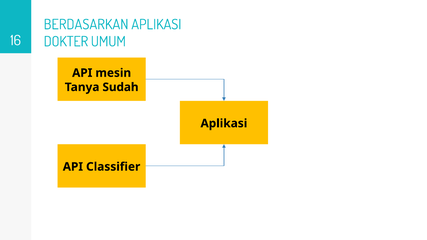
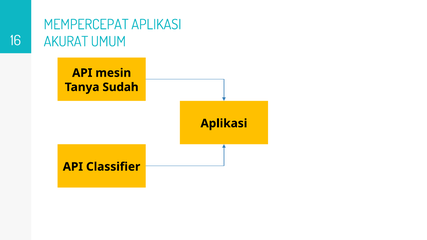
BERDASARKAN: BERDASARKAN -> MEMPERCEPAT (86, 25)
DOKTER: DOKTER -> AKURAT (66, 42)
